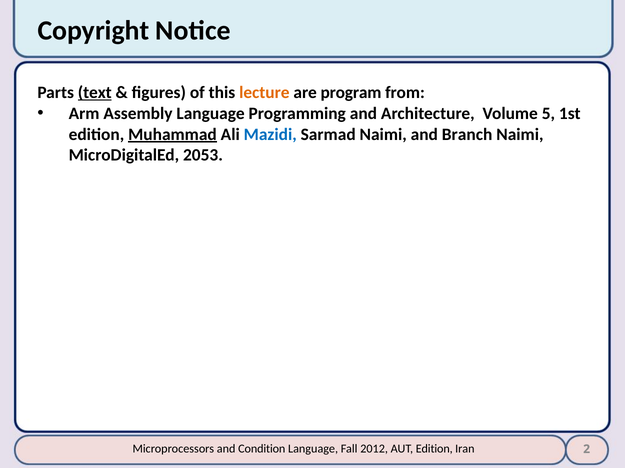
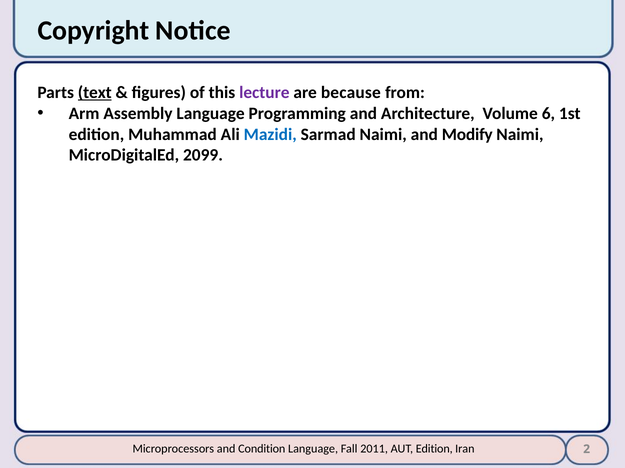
lecture colour: orange -> purple (264, 93)
program: program -> because (351, 93)
5: 5 -> 6 (548, 114)
Muhammad underline: present -> none (172, 135)
Branch: Branch -> Modify (467, 135)
2053: 2053 -> 2099 (203, 155)
2012: 2012 -> 2011 (374, 450)
